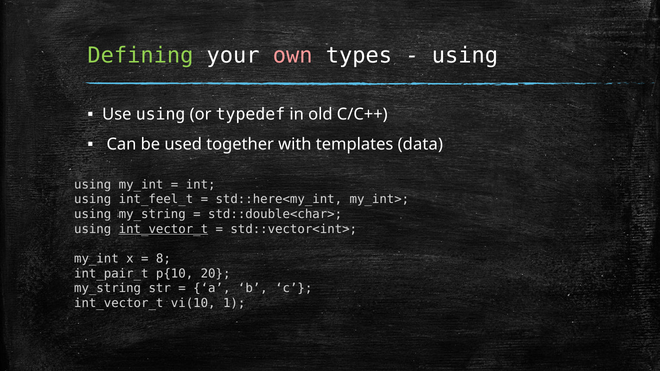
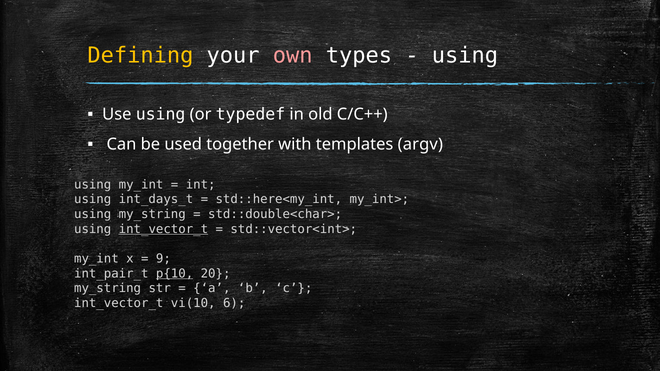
Defining colour: light green -> yellow (140, 56)
data: data -> argv (420, 145)
int_feel_t: int_feel_t -> int_days_t (156, 200)
8: 8 -> 9 (163, 259)
p{10 underline: none -> present (175, 274)
1: 1 -> 6 (234, 304)
